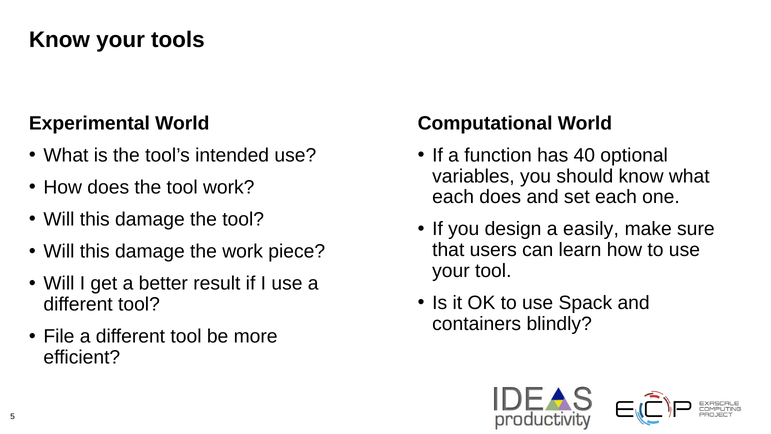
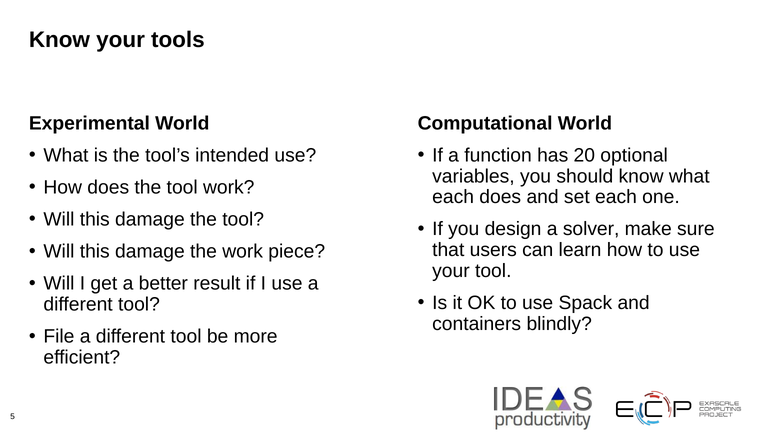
40: 40 -> 20 (584, 155)
easily: easily -> solver (591, 229)
